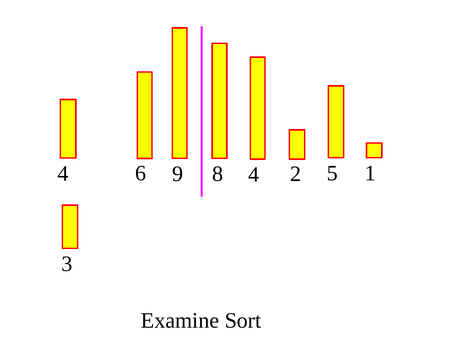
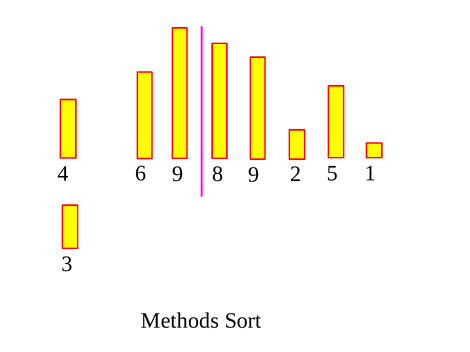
6 4: 4 -> 9 (254, 175)
Examine: Examine -> Methods (180, 321)
